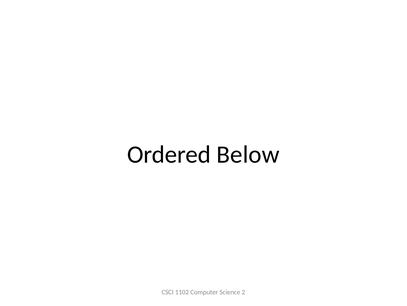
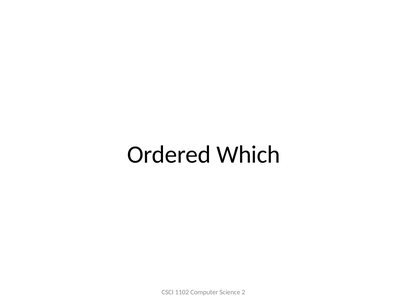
Below: Below -> Which (248, 154)
